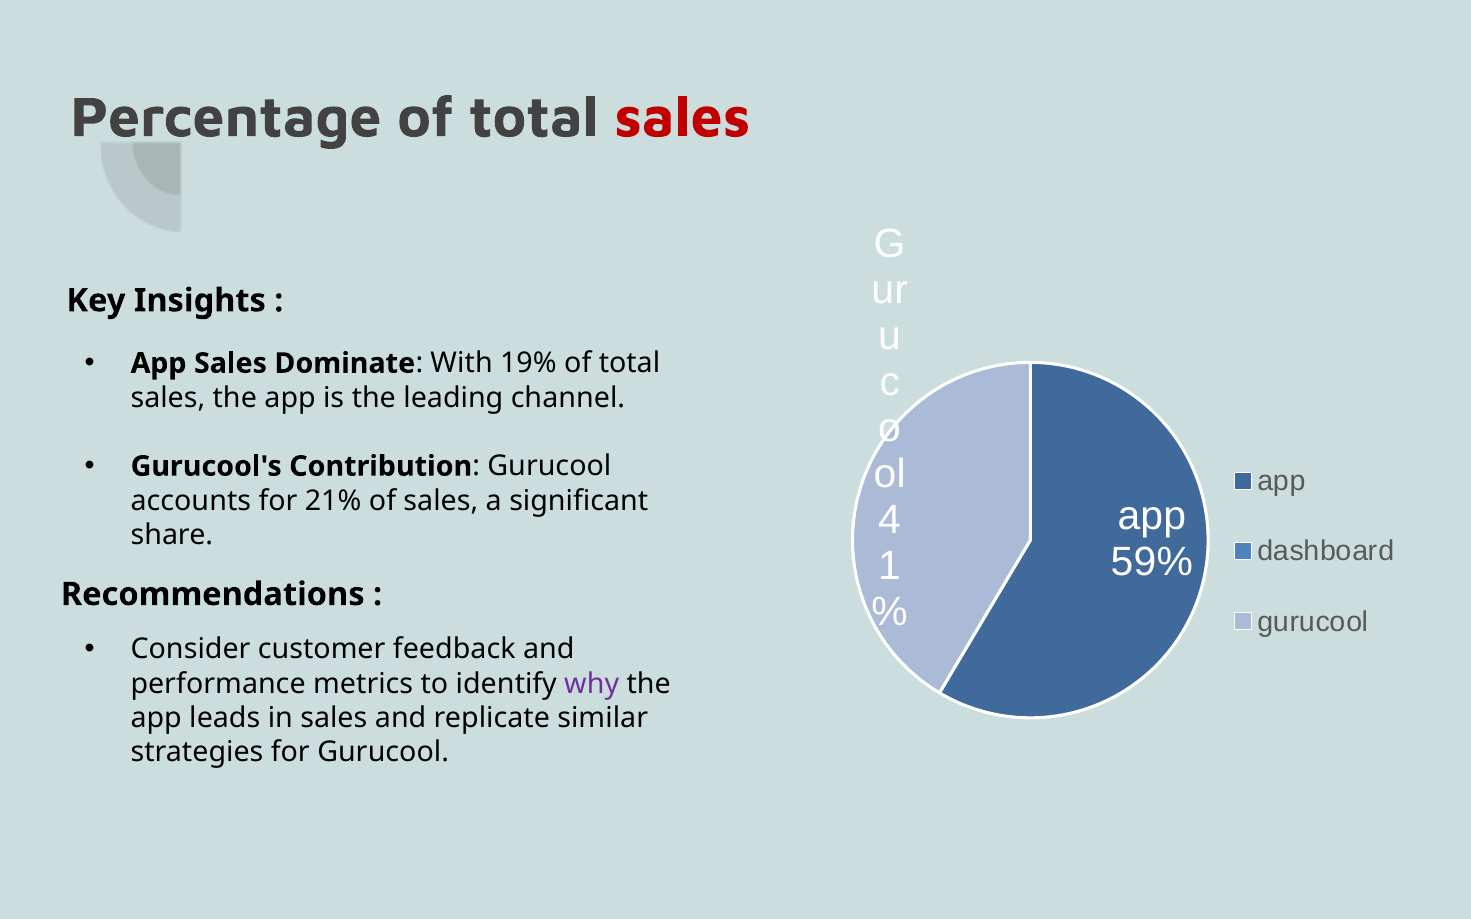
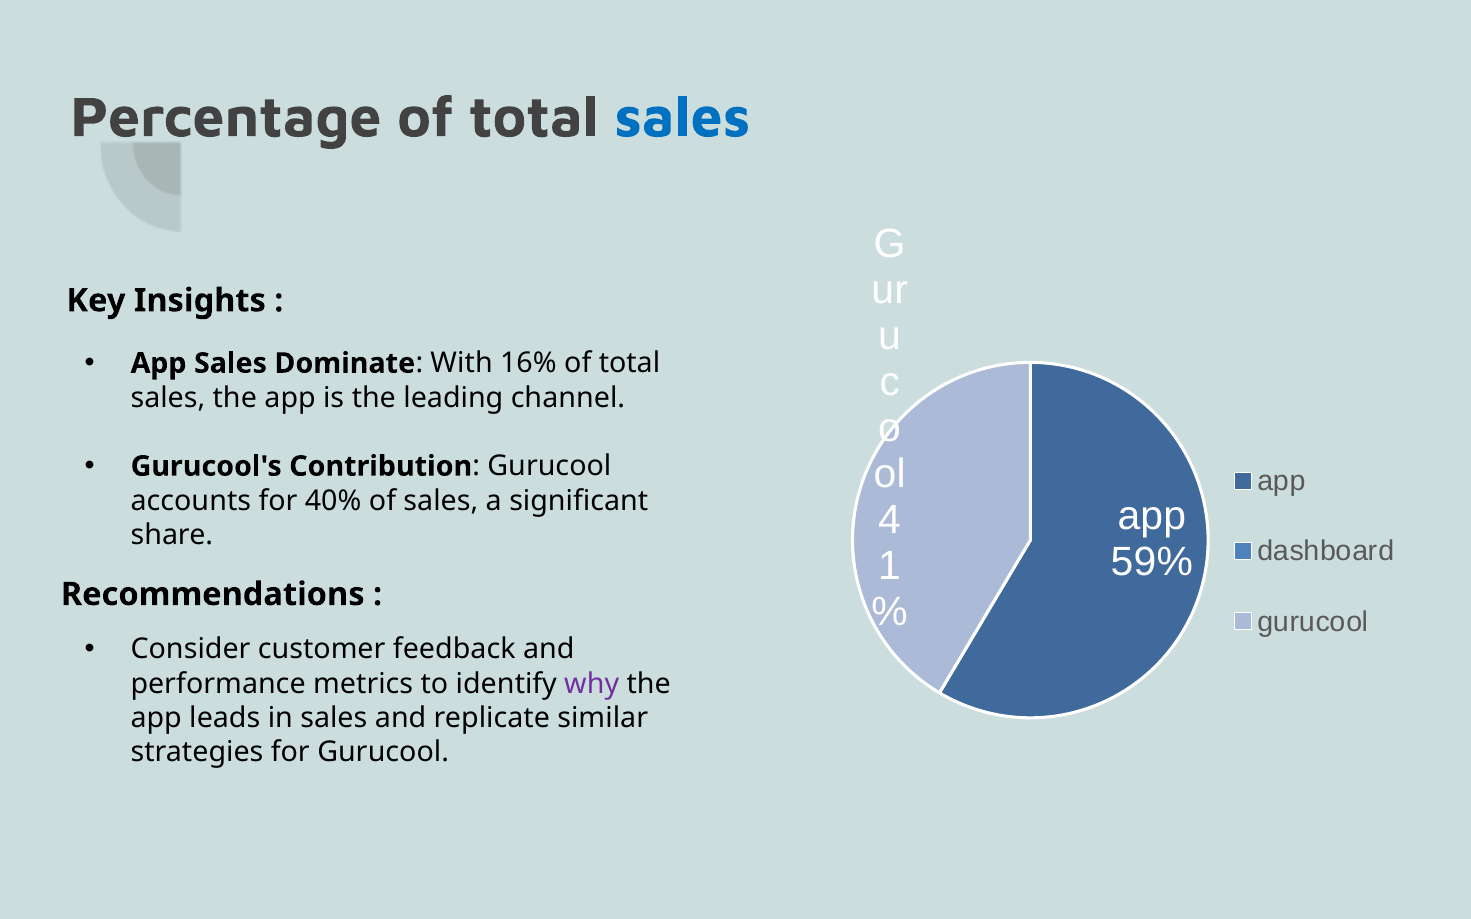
sales colour: red -> blue (682, 117)
19%: 19% -> 16% (528, 363)
21%: 21% -> 40% (333, 501)
